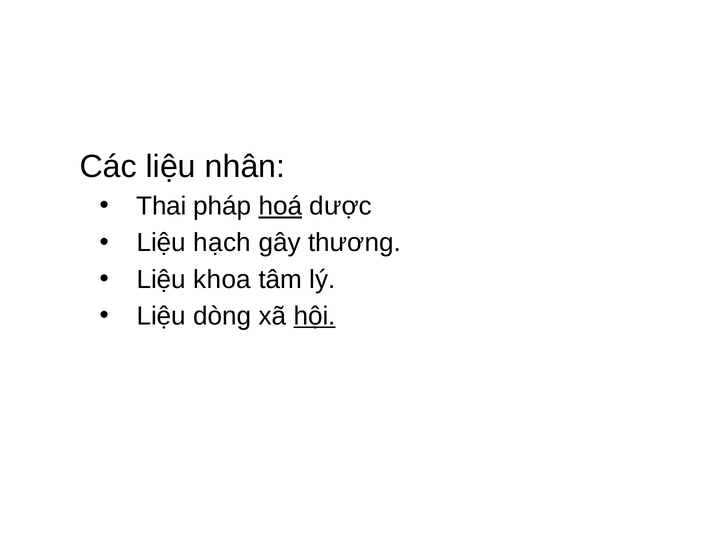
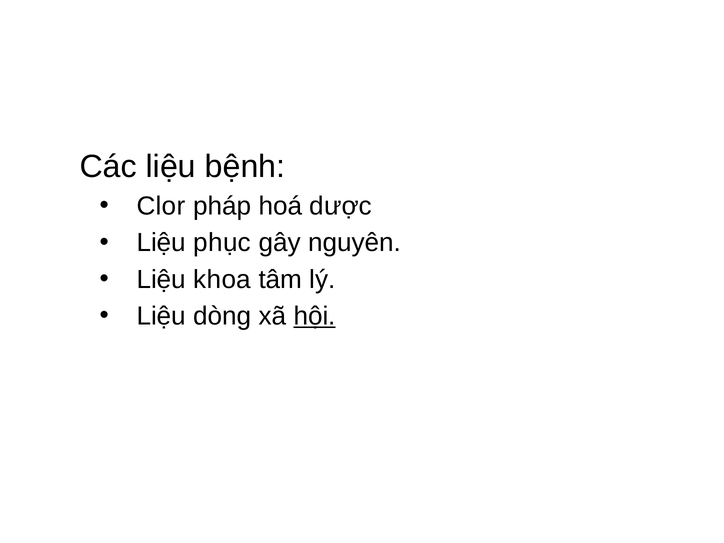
nhân: nhân -> bệnh (245, 166)
Thai: Thai -> Clor (161, 206)
hoá underline: present -> none (280, 206)
hạch: hạch -> phục (222, 243)
thương: thương -> nguyên (355, 243)
